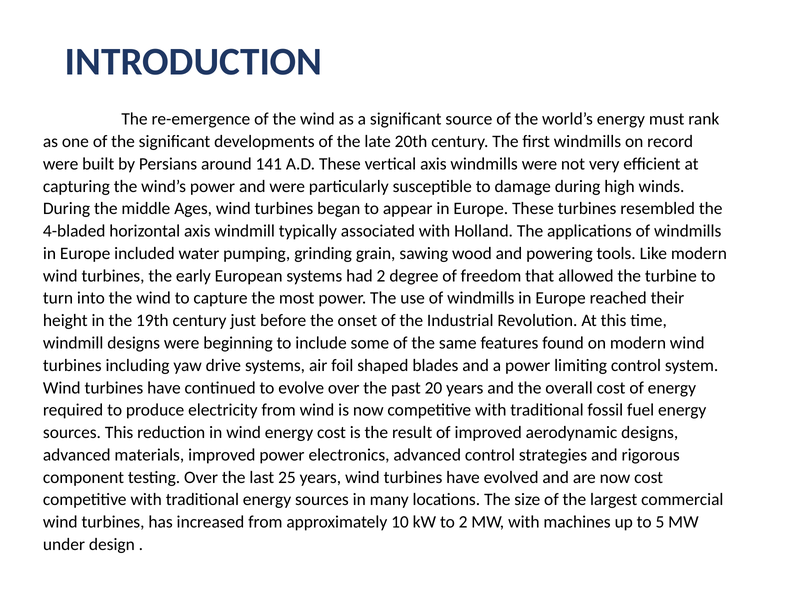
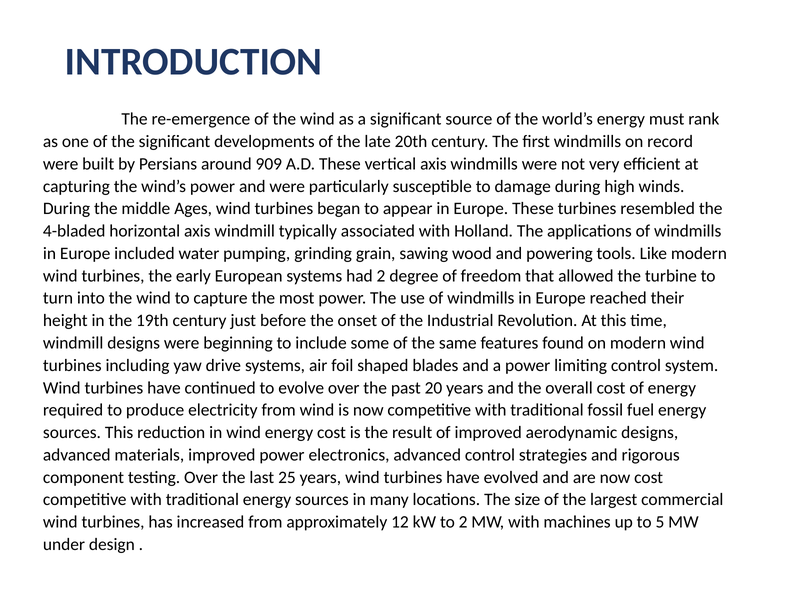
141: 141 -> 909 (269, 164)
10: 10 -> 12 (400, 522)
